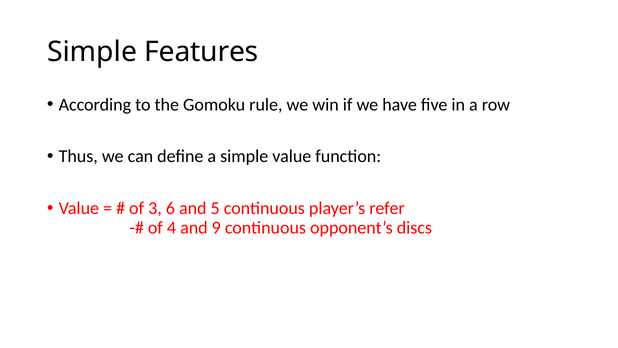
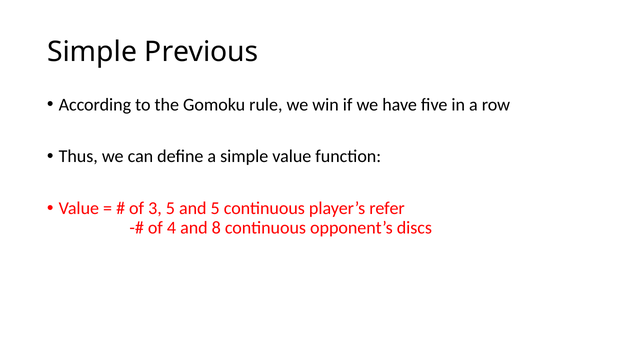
Features: Features -> Previous (201, 52)
3 6: 6 -> 5 (170, 208)
9: 9 -> 8 (216, 228)
